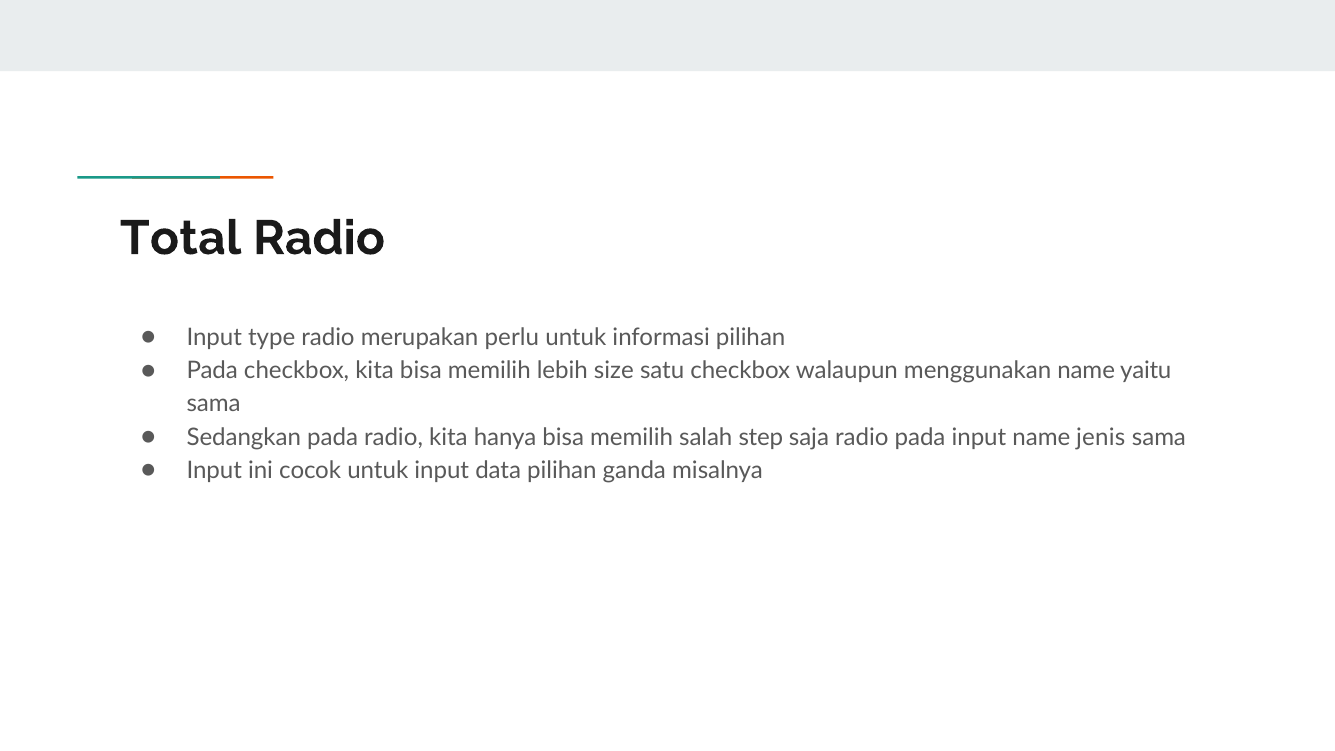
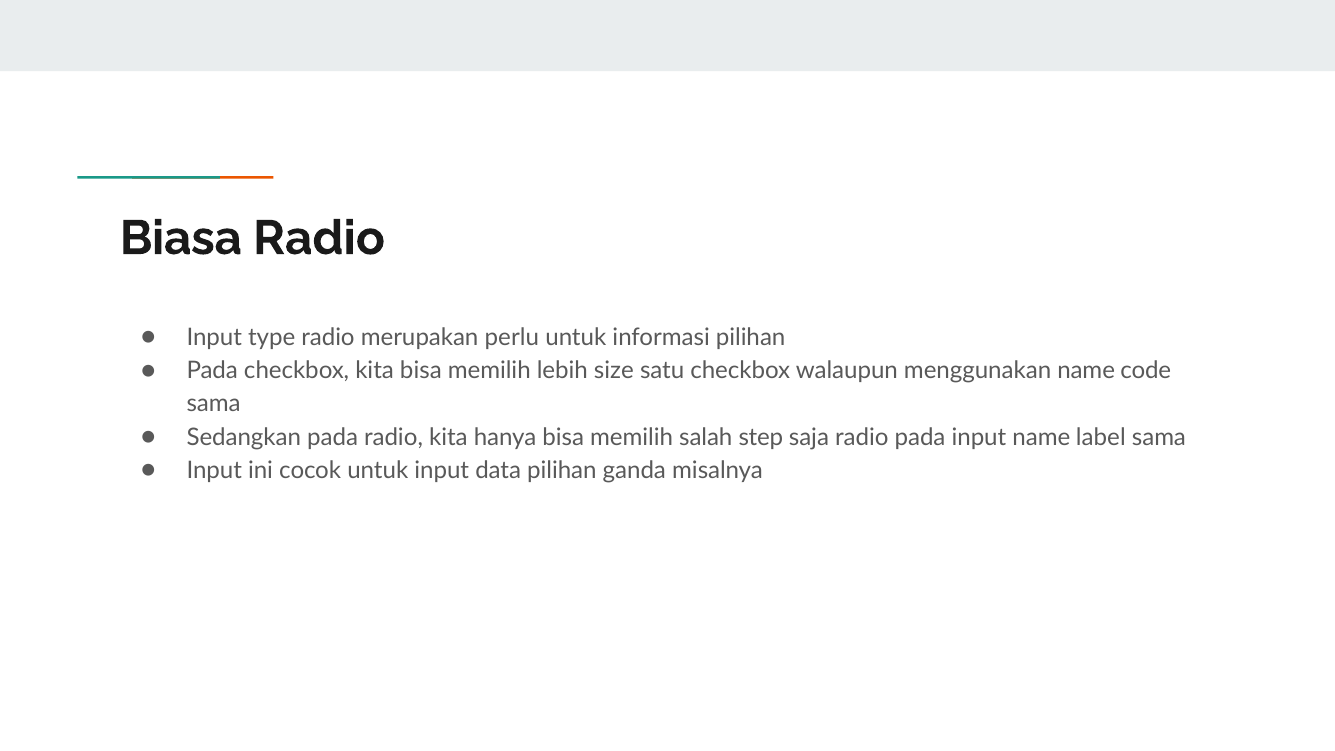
Total: Total -> Biasa (181, 238)
yaitu: yaitu -> code (1146, 371)
jenis: jenis -> label (1101, 437)
